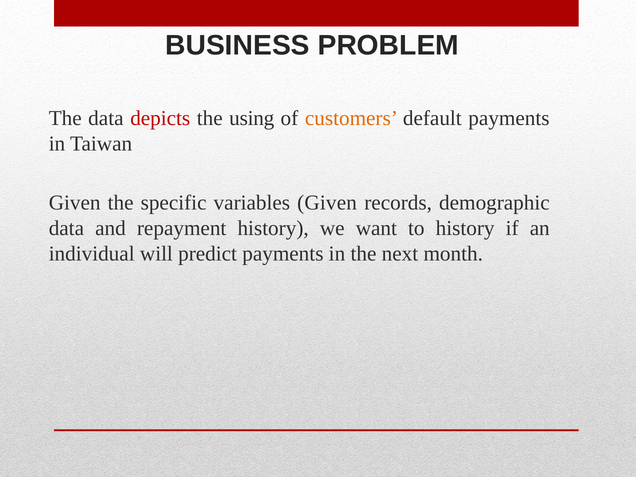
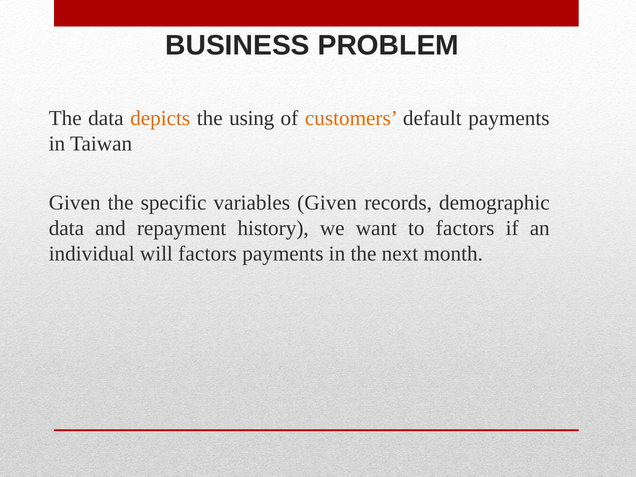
depicts colour: red -> orange (160, 118)
to history: history -> factors (465, 228)
will predict: predict -> factors (207, 254)
